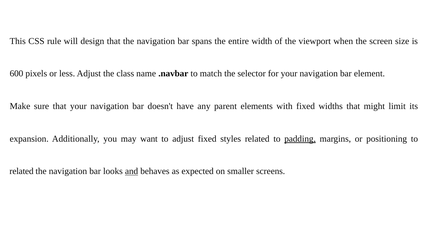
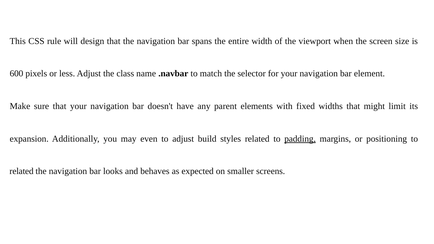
want: want -> even (149, 139)
adjust fixed: fixed -> build (207, 139)
and underline: present -> none (132, 171)
